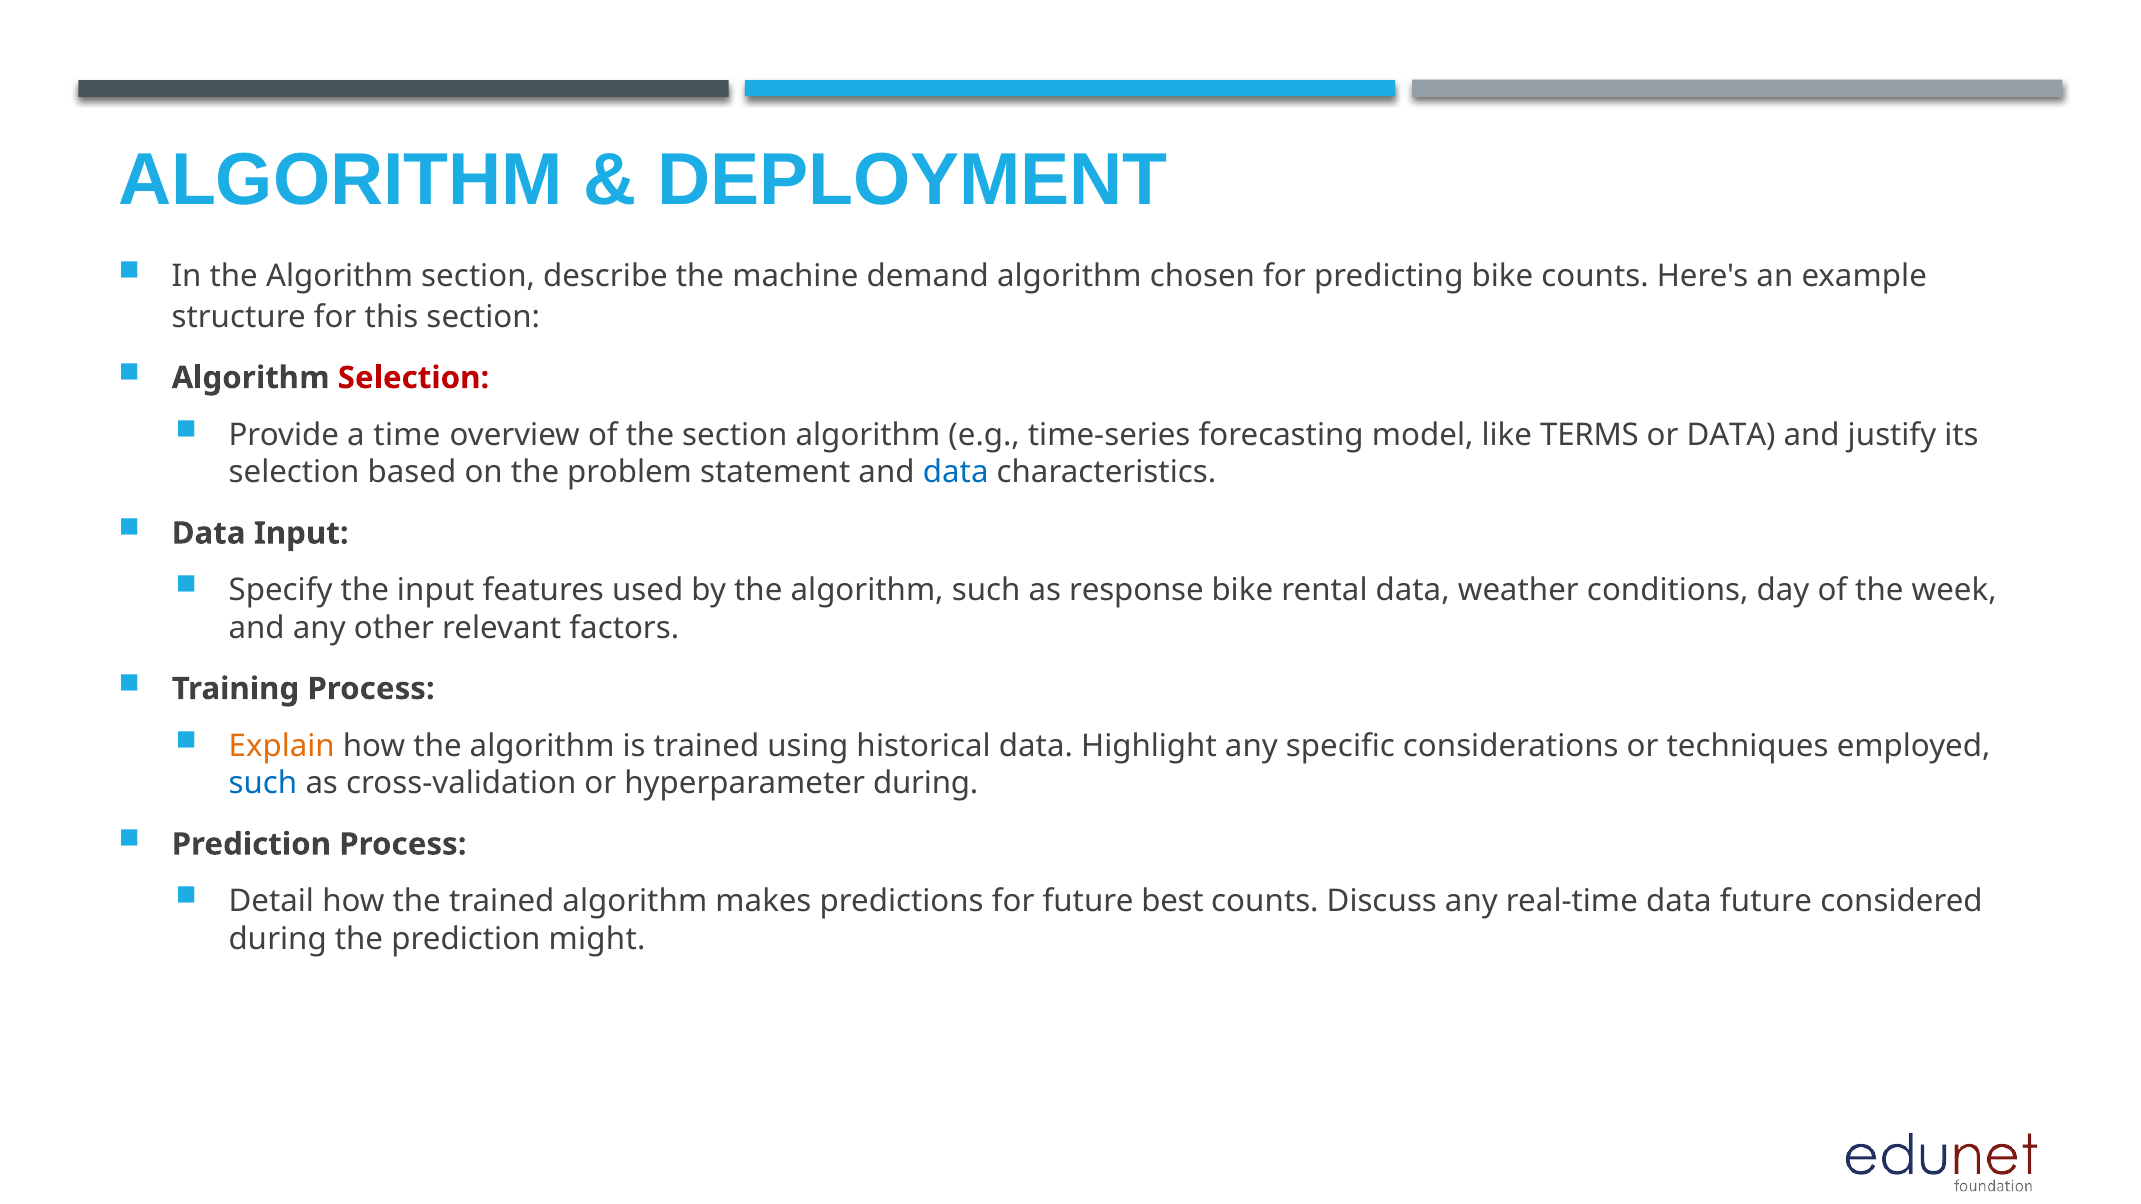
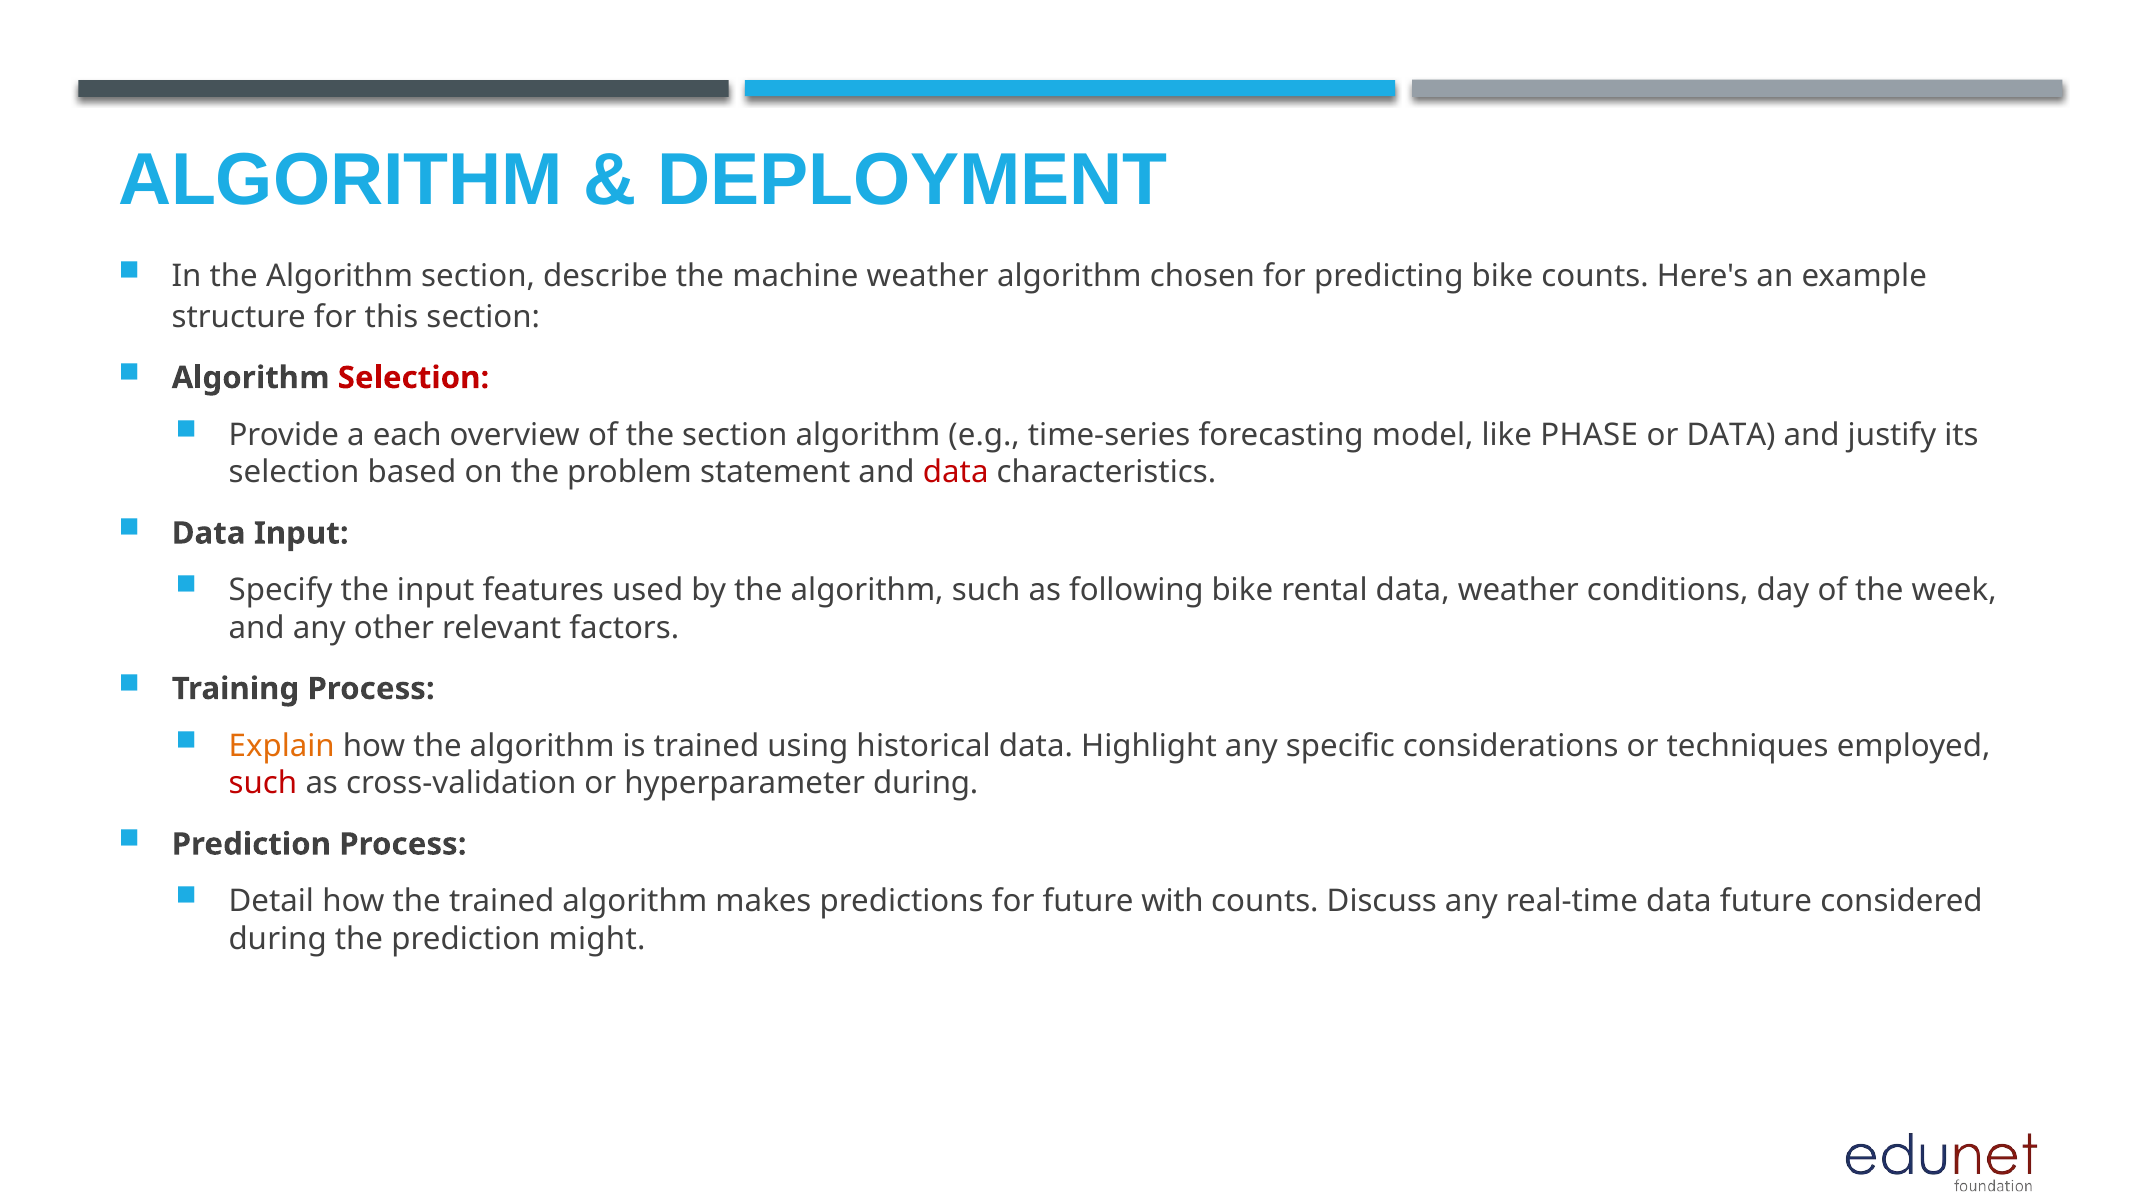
machine demand: demand -> weather (928, 276)
time: time -> each (407, 435)
TERMS: TERMS -> PHASE (1589, 435)
data colour: blue -> red (956, 473)
response: response -> following (1136, 591)
such colour: blue -> red (263, 784)
best: best -> with (1172, 902)
